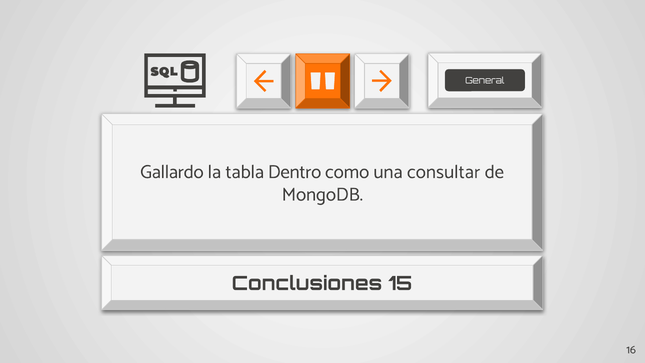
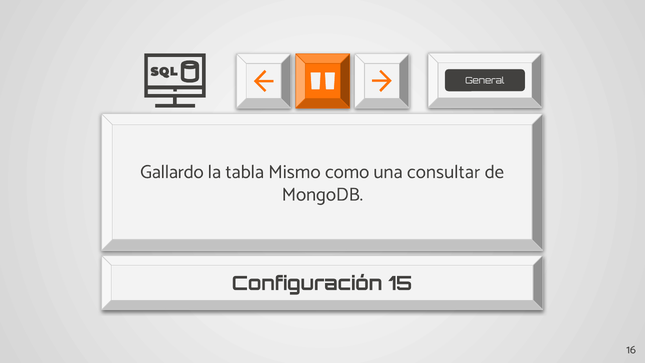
Dentro: Dentro -> Mismo (294, 172)
Conclusiones: Conclusiones -> Configuración (307, 283)
